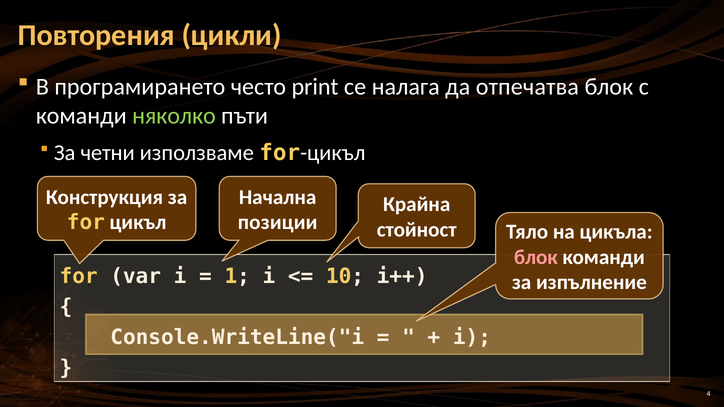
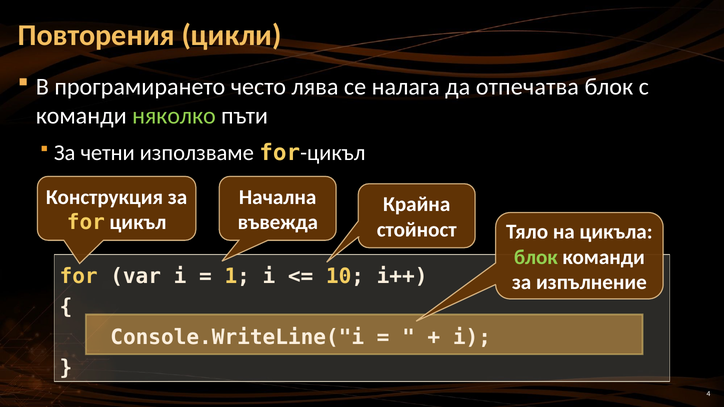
print: print -> лява (315, 87)
позиции: позиции -> въвежда (278, 223)
блок colour: pink -> light green (536, 257)
